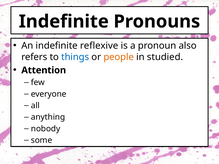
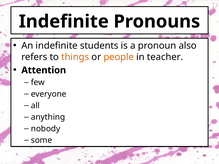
reflexive: reflexive -> students (99, 46)
things colour: blue -> orange (75, 57)
studied: studied -> teacher (165, 57)
